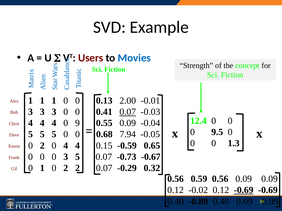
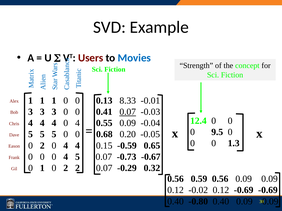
2.00: 2.00 -> 8.33 (128, 101)
4 0 9: 9 -> 4 (77, 123)
7.94: 7.94 -> 0.20 (128, 135)
0 0 0 3: 3 -> 4 (66, 157)
-0.69 underline: present -> none (244, 191)
